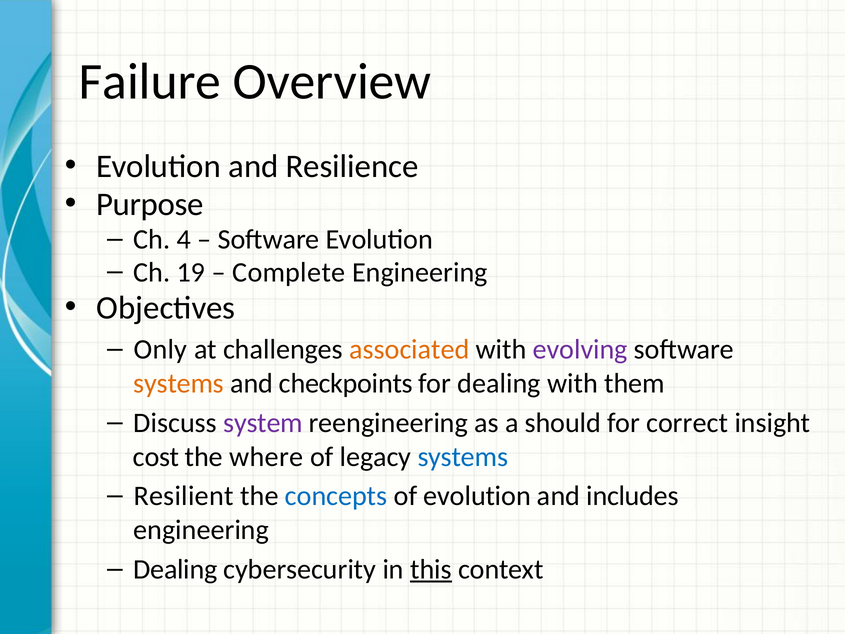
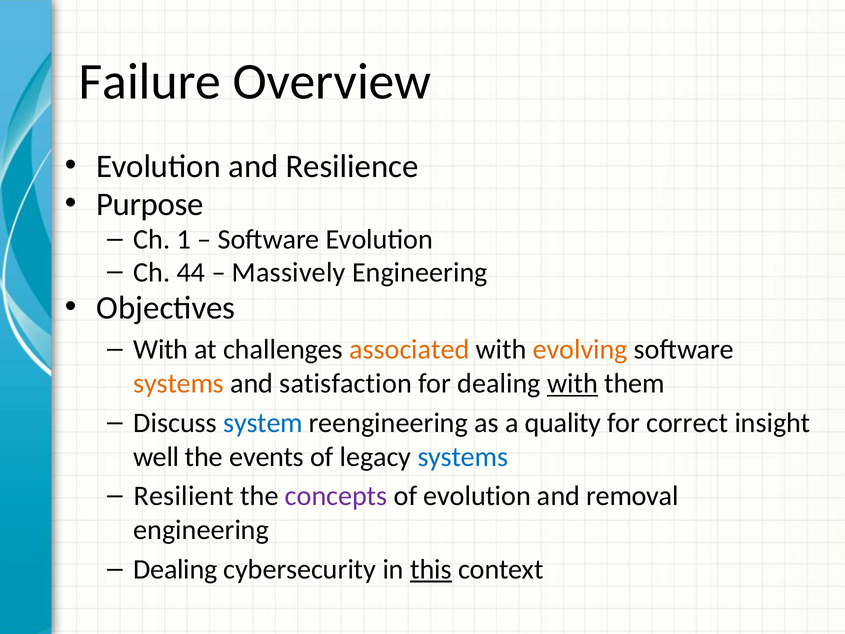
4: 4 -> 1 (184, 240)
19: 19 -> 44 (191, 272)
Complete: Complete -> Massively (289, 272)
Only: Only -> With (161, 350)
evolving colour: purple -> orange (580, 350)
checkpoints: checkpoints -> satisfaction (346, 383)
with underline: none -> present (572, 383)
system colour: purple -> blue (263, 423)
should: should -> quality (563, 423)
cost: cost -> well (156, 457)
where: where -> events (267, 457)
concepts colour: blue -> purple (336, 496)
includes: includes -> removal (633, 496)
